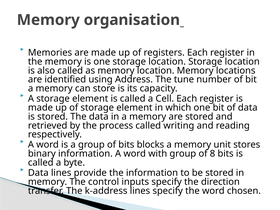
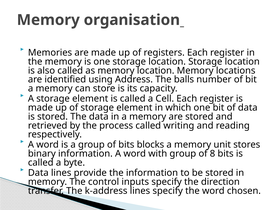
tune: tune -> balls (184, 80)
